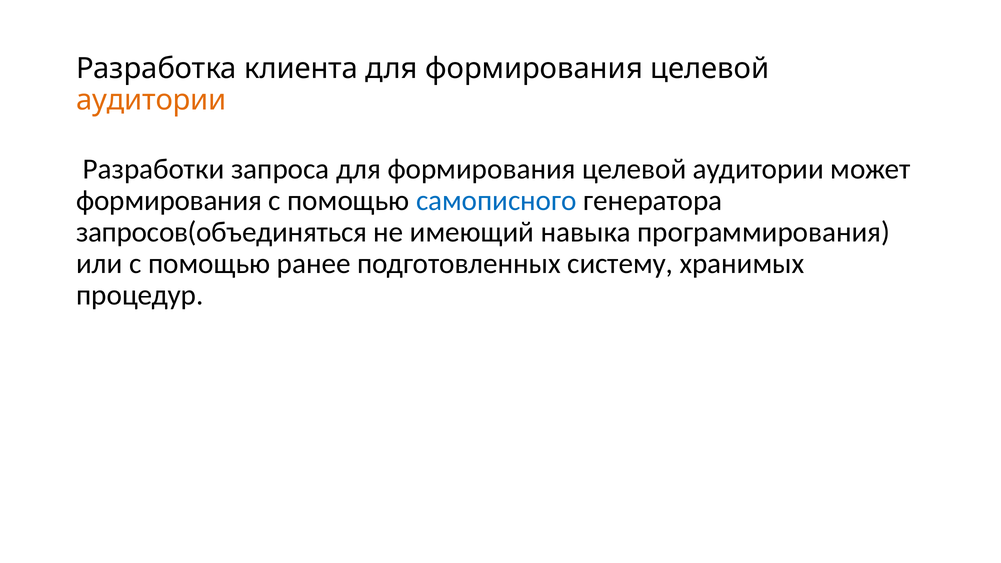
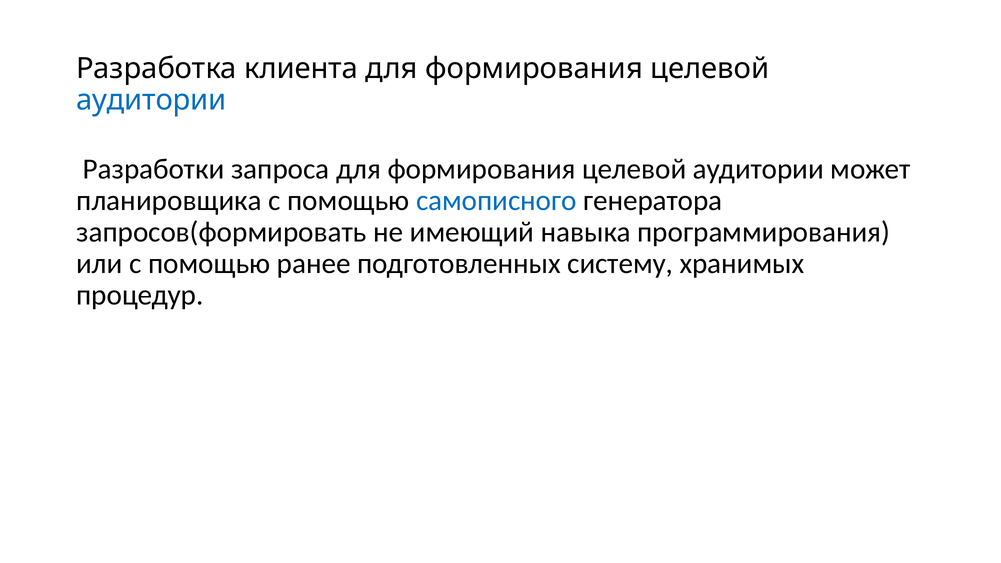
аудитории colour: orange -> blue (151, 100)
формирования: формирования -> планировщика (169, 201)
запросов(объединяться: запросов(объединяться -> запросов(формировать (221, 232)
